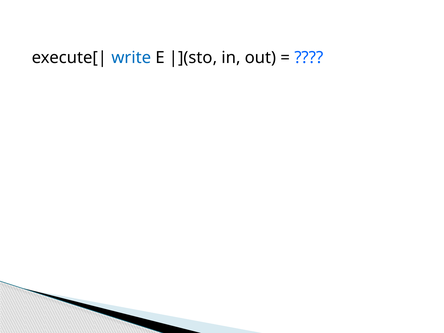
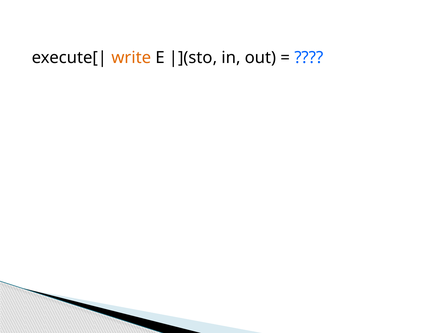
write colour: blue -> orange (131, 58)
